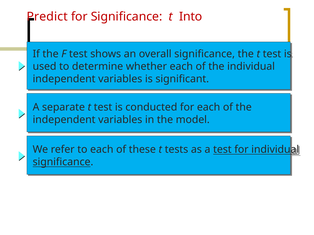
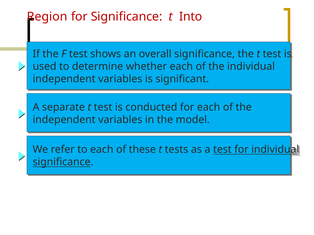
Predict: Predict -> Region (47, 17)
